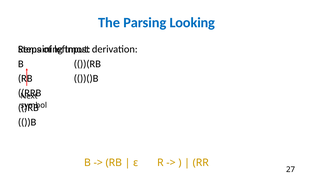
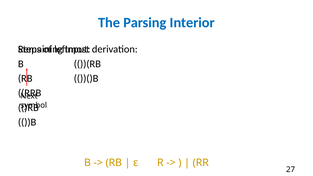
Looking: Looking -> Interior (192, 23)
